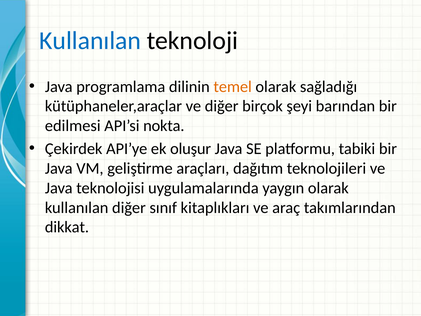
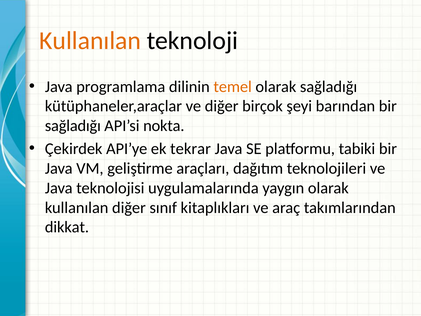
Kullanılan colour: blue -> orange (90, 41)
edilmesi: edilmesi -> sağladığı (73, 126)
oluşur: oluşur -> tekrar (191, 149)
